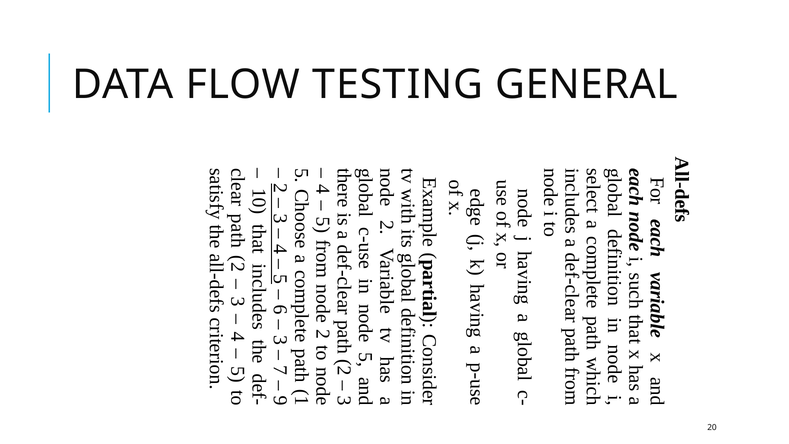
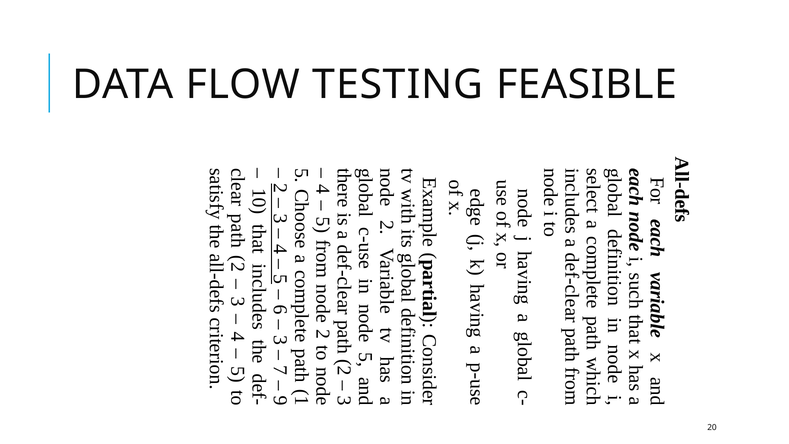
GENERAL: GENERAL -> FEASIBLE (587, 85)
